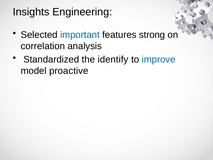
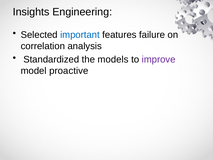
strong: strong -> failure (152, 35)
identify: identify -> models (113, 59)
improve colour: blue -> purple (159, 59)
